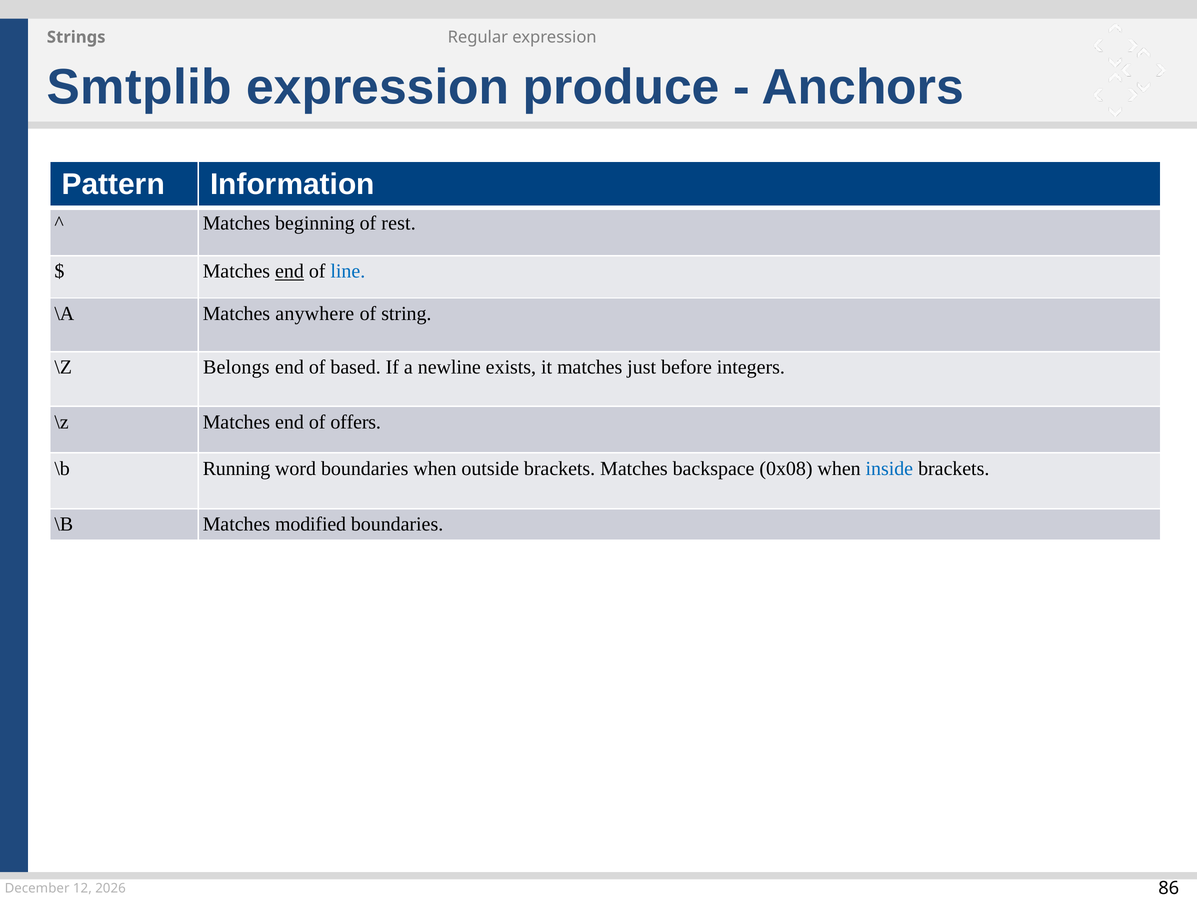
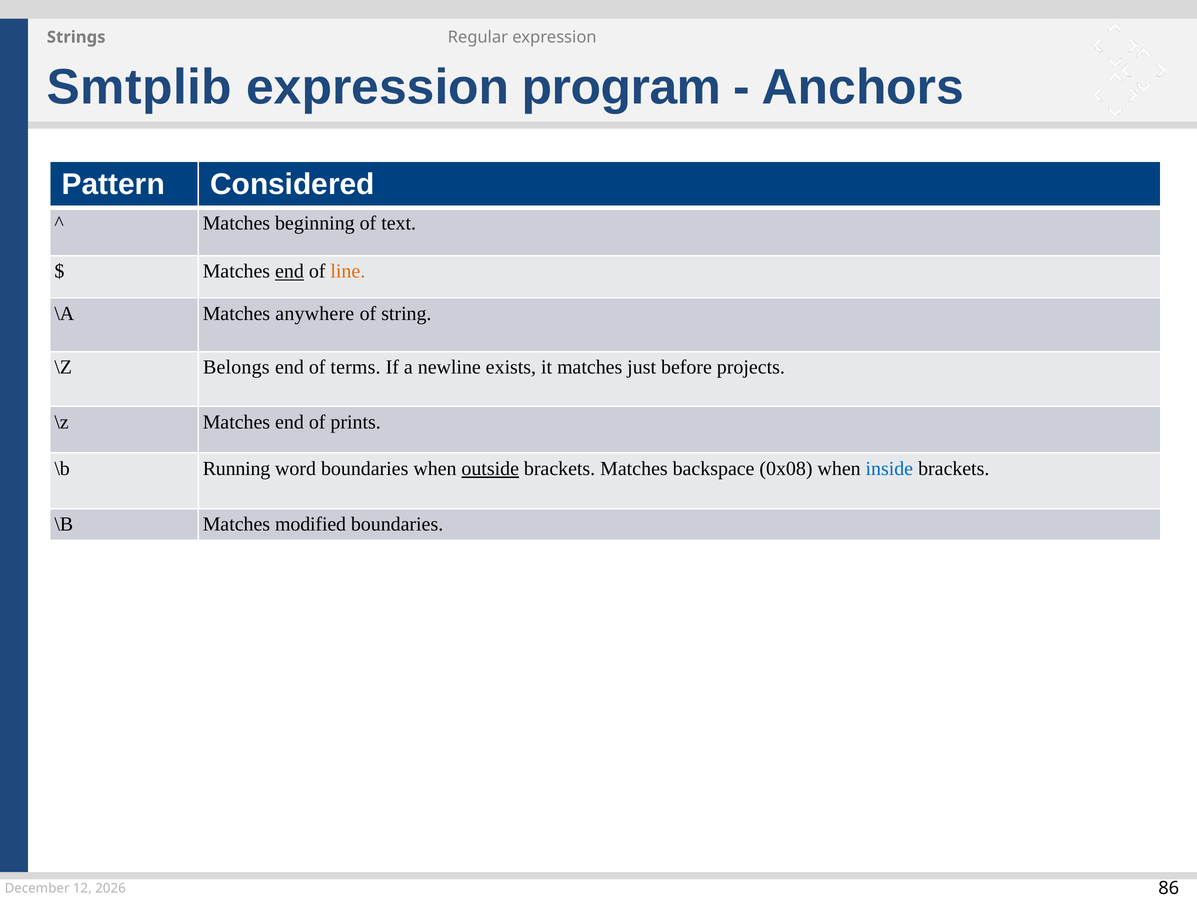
produce: produce -> program (622, 87)
Information: Information -> Considered (292, 184)
rest: rest -> text (399, 223)
line colour: blue -> orange (348, 271)
based: based -> terms (356, 367)
integers: integers -> projects (751, 367)
offers: offers -> prints (356, 422)
outside underline: none -> present (490, 468)
